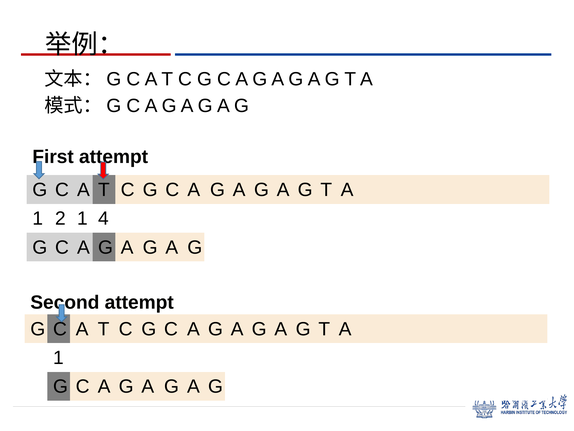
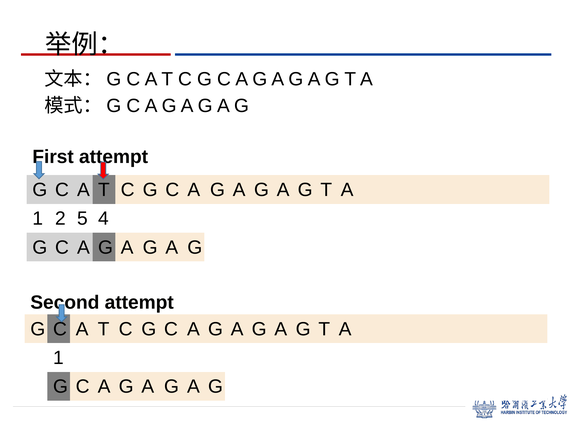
2 1: 1 -> 5 (82, 218)
